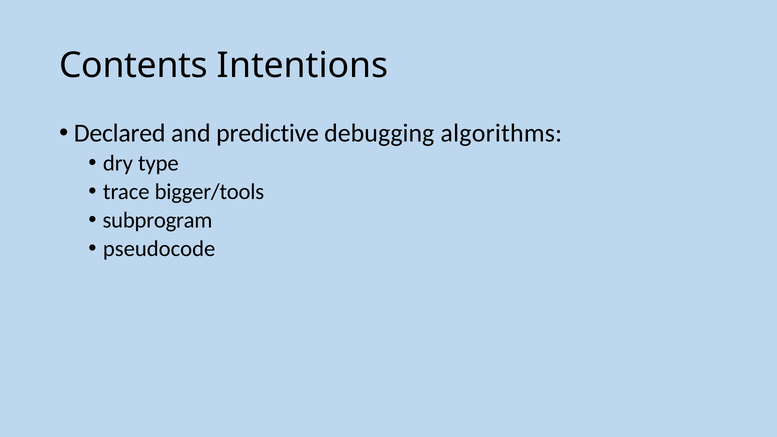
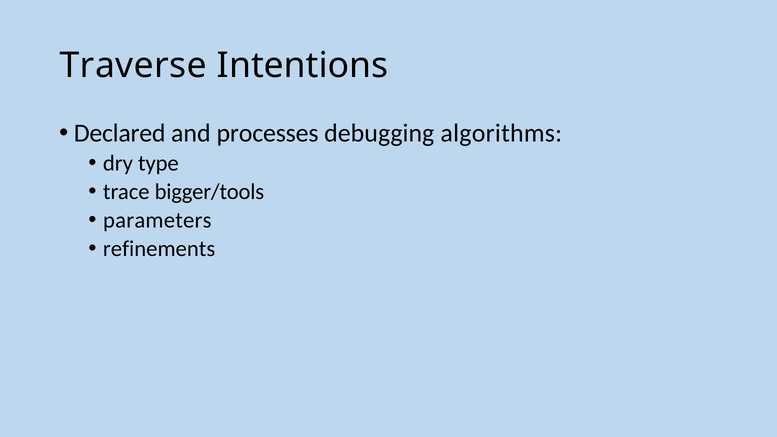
Contents: Contents -> Traverse (133, 65)
predictive: predictive -> processes (268, 133)
subprogram: subprogram -> parameters (157, 220)
pseudocode: pseudocode -> refinements (159, 249)
